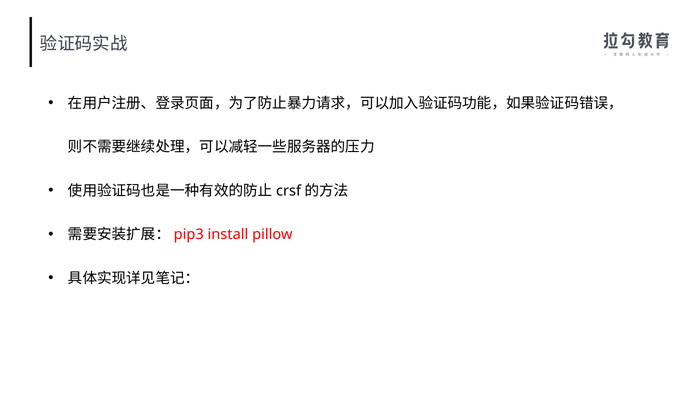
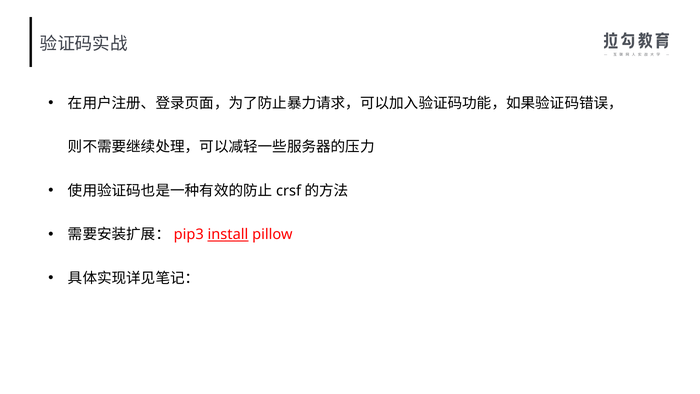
install underline: none -> present (228, 234)
